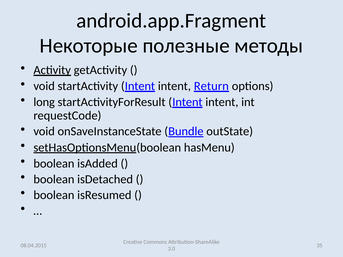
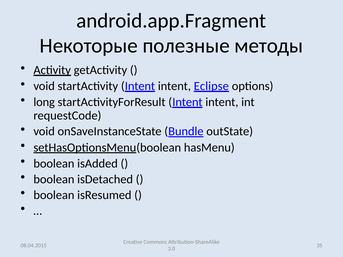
Return: Return -> Eclipse (211, 86)
